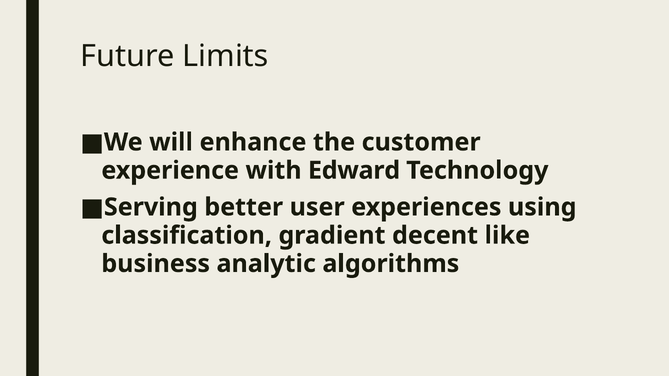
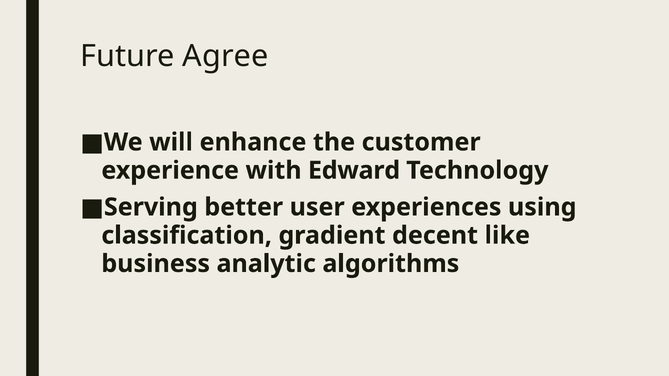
Limits: Limits -> Agree (225, 56)
